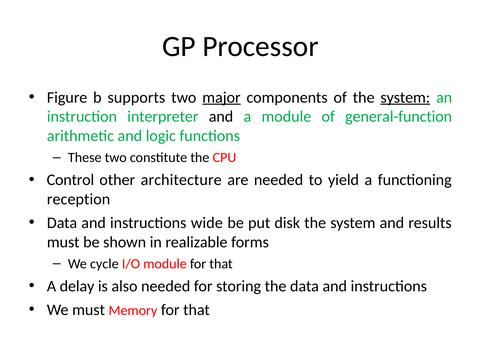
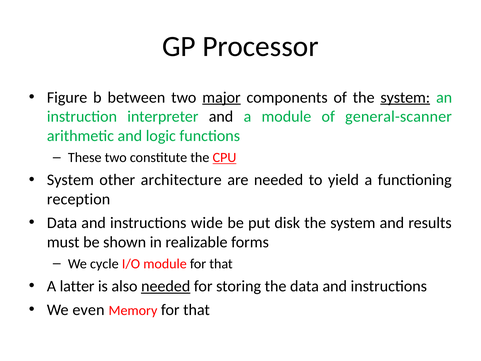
supports: supports -> between (136, 97)
general-function: general-function -> general-scanner (399, 117)
CPU underline: none -> present (224, 157)
Control: Control -> System (70, 180)
delay: delay -> latter (77, 286)
needed underline: none -> present (166, 286)
We must: must -> even (88, 310)
